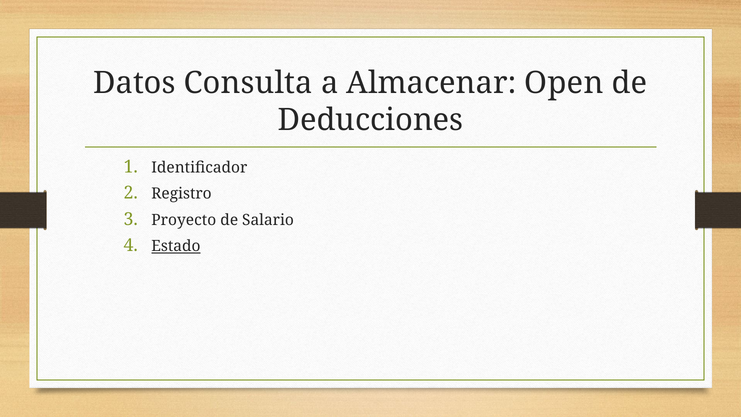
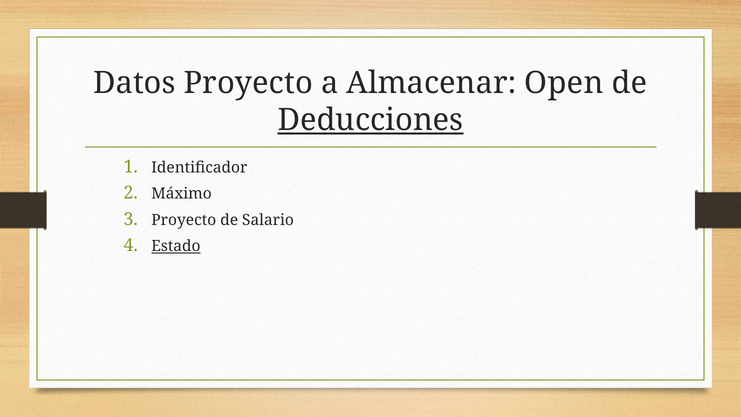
Datos Consulta: Consulta -> Proyecto (248, 83)
Deducciones underline: none -> present (370, 120)
Registro: Registro -> Máximo (182, 194)
